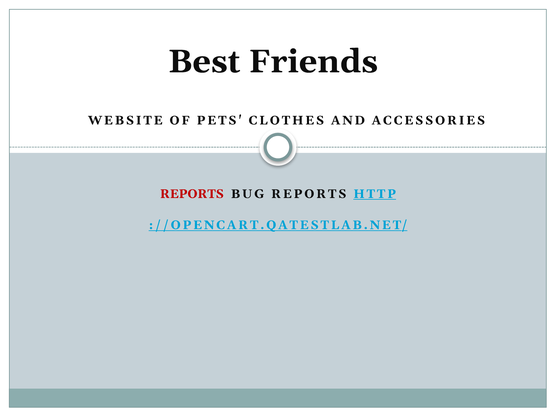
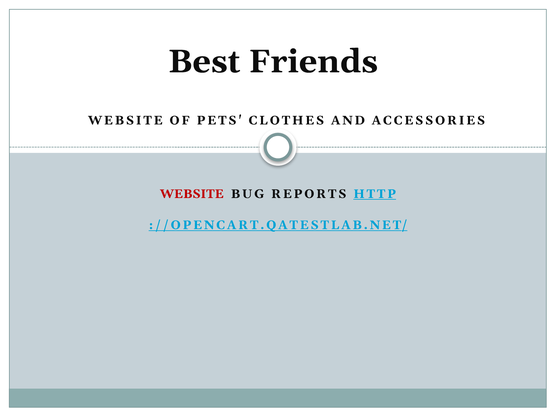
REPORTS: REPORTS -> WEBSITE (192, 194)
